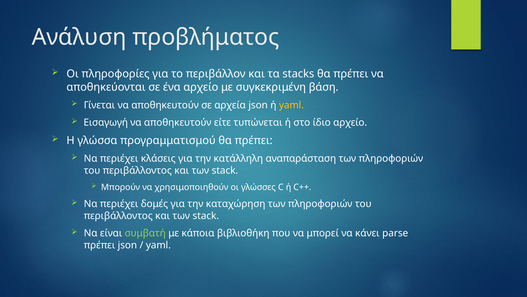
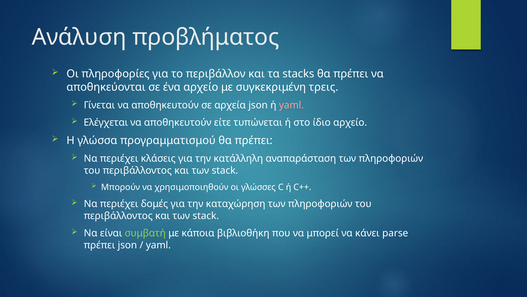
βάση: βάση -> τρεις (324, 87)
yaml colour: yellow -> pink (291, 105)
Εισαγωγή: Εισαγωγή -> Ελέγχεται (106, 122)
